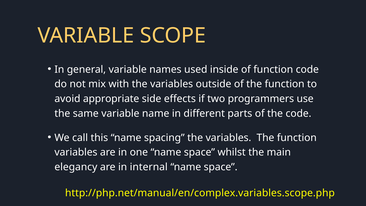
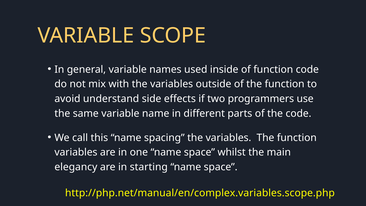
appropriate: appropriate -> understand (111, 99)
internal: internal -> starting (149, 167)
